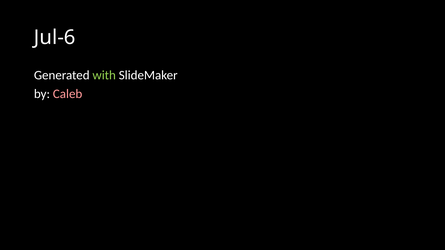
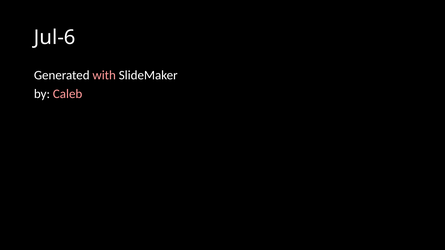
with colour: light green -> pink (104, 75)
